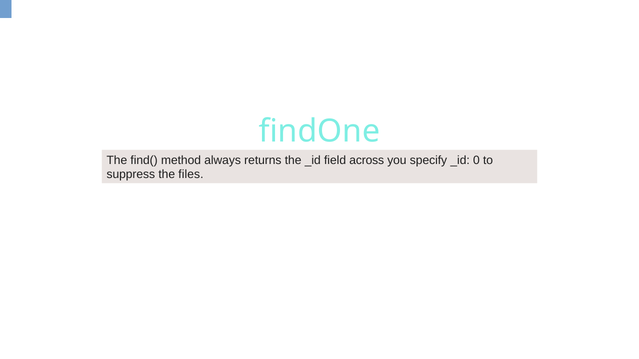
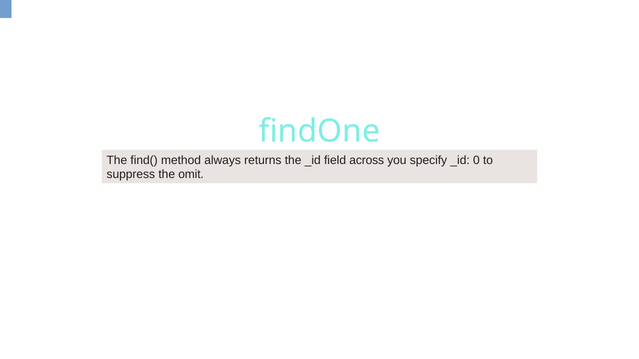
files: files -> omit (191, 175)
